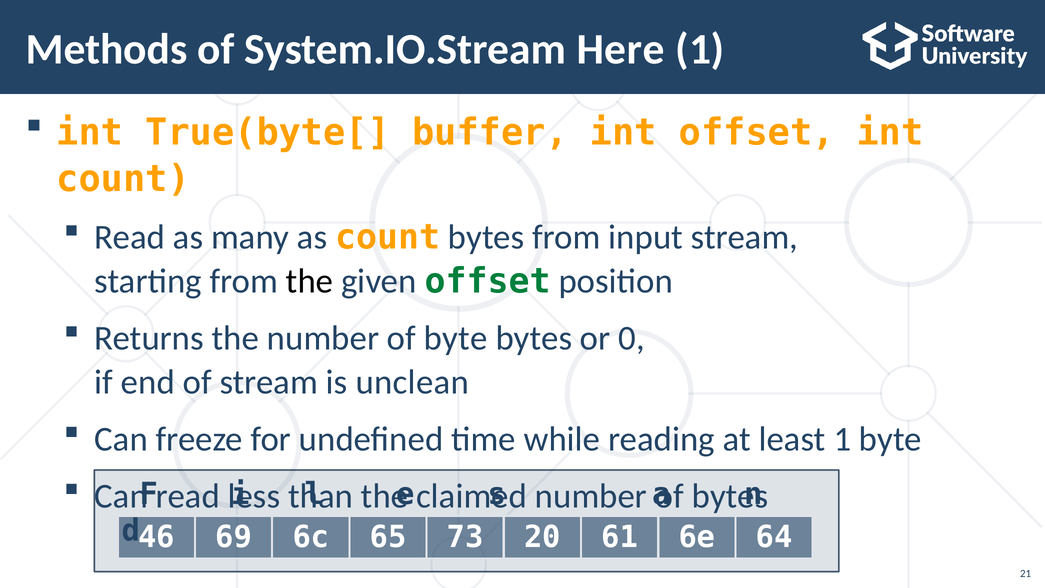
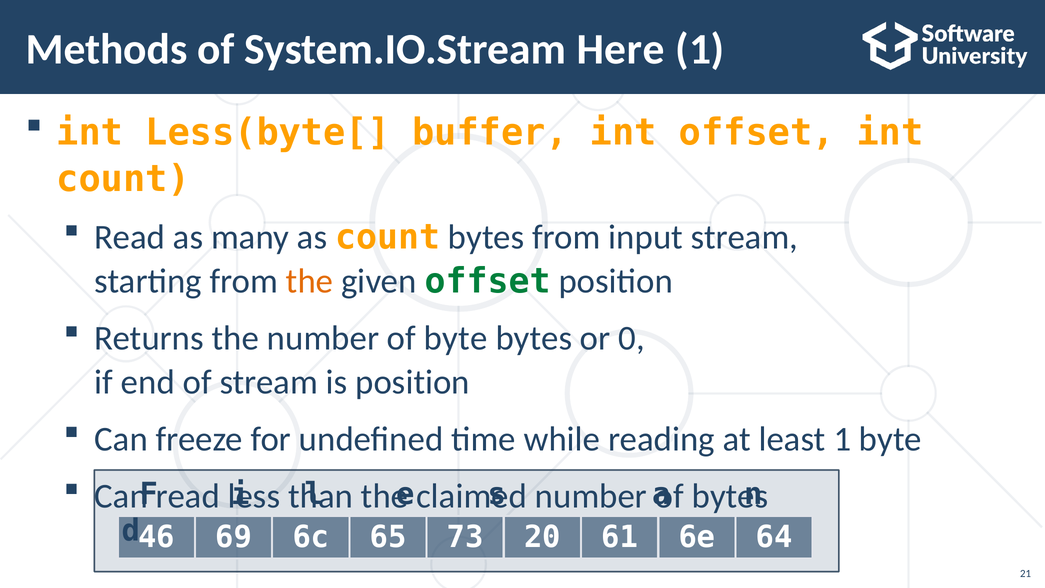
True(byte[: True(byte[ -> Less(byte[ (268, 133)
the colour: black -> orange (310, 281)
is unclean: unclean -> position (413, 382)
